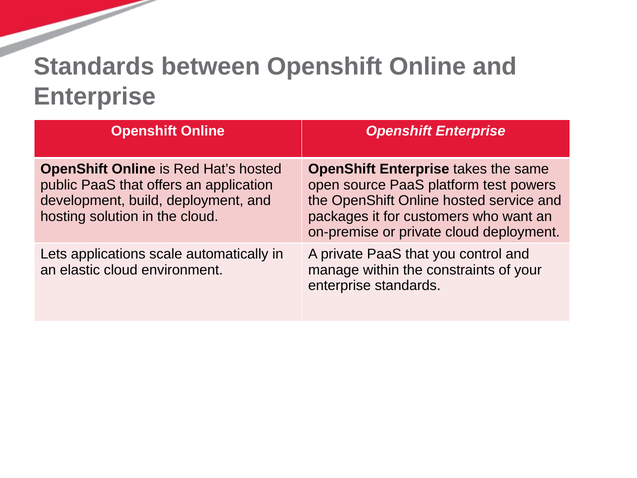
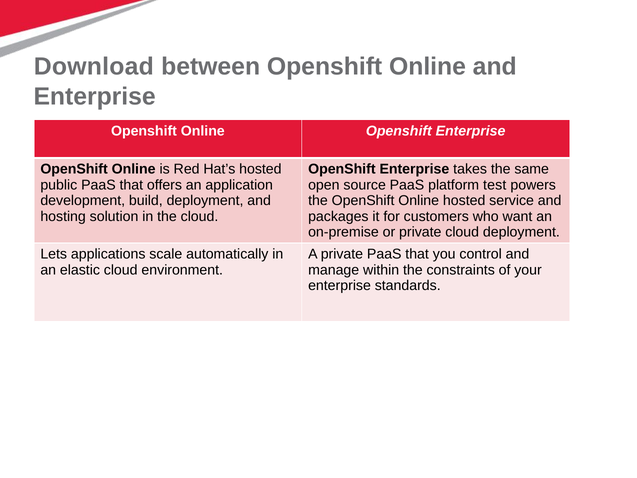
Standards: Standards -> Download (94, 67)
